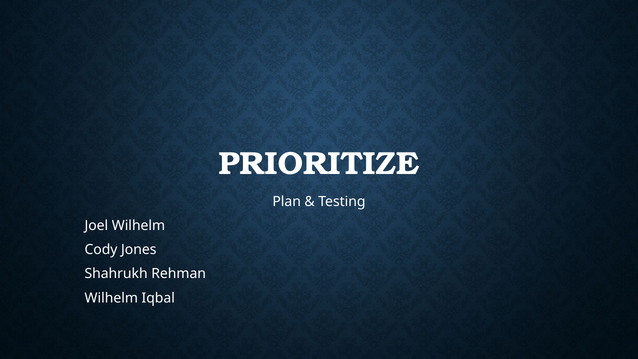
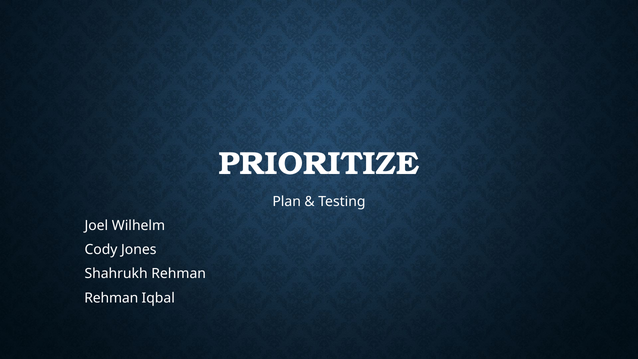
Wilhelm: Wilhelm -> Rehman (111, 298)
